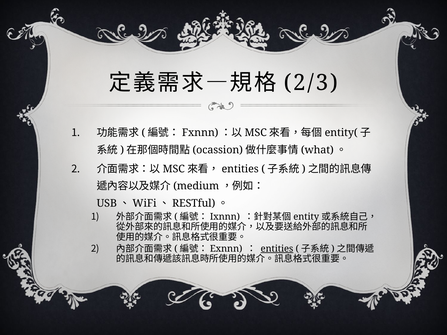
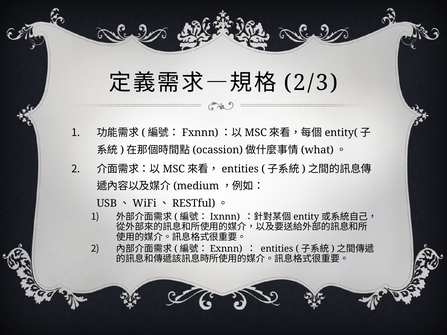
entities underline: present -> none (277, 249)
